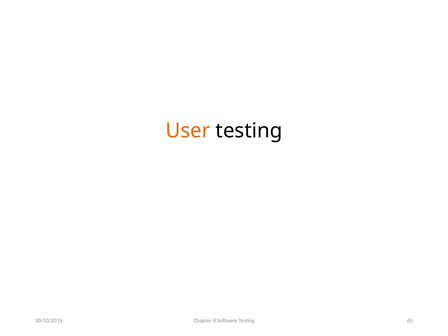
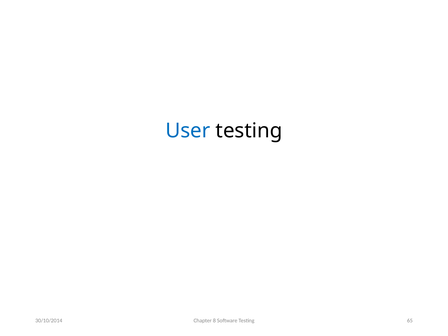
User colour: orange -> blue (188, 131)
